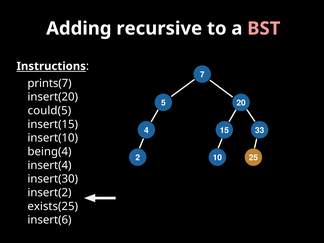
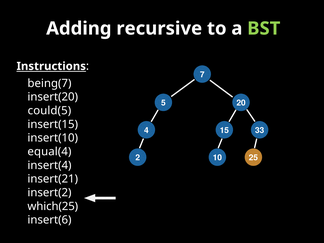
BST colour: pink -> light green (264, 28)
prints(7: prints(7 -> being(7 (49, 83)
being(4: being(4 -> equal(4 (49, 152)
insert(30: insert(30 -> insert(21 (53, 179)
exists(25: exists(25 -> which(25 (53, 206)
